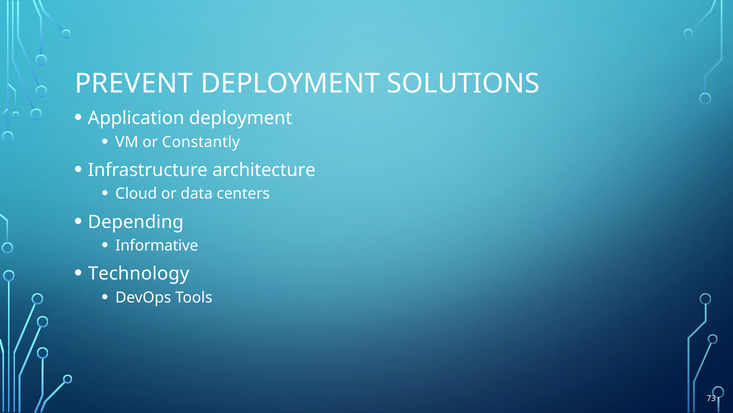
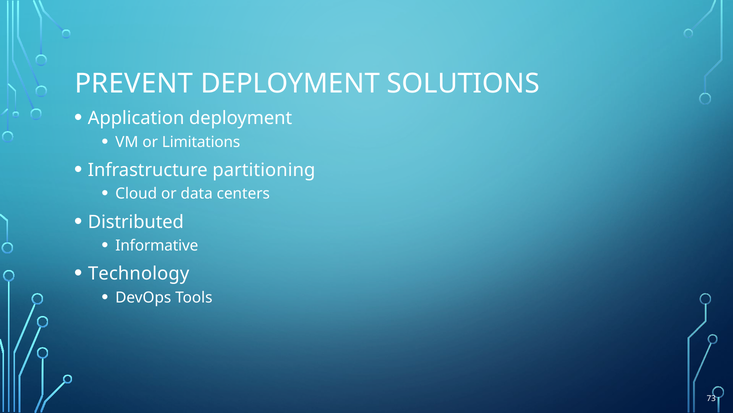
Constantly: Constantly -> Limitations (201, 142)
architecture: architecture -> partitioning (264, 170)
Depending: Depending -> Distributed (136, 222)
